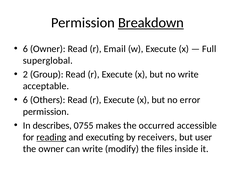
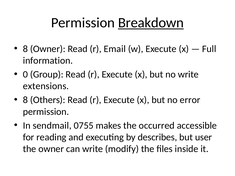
6: 6 -> 8 (25, 49)
superglobal: superglobal -> information (48, 61)
2: 2 -> 0 (25, 74)
acceptable: acceptable -> extensions (46, 86)
6: 6 -> 8 (25, 100)
describes: describes -> sendmail (52, 126)
reading underline: present -> none (51, 137)
receivers: receivers -> describes (157, 137)
